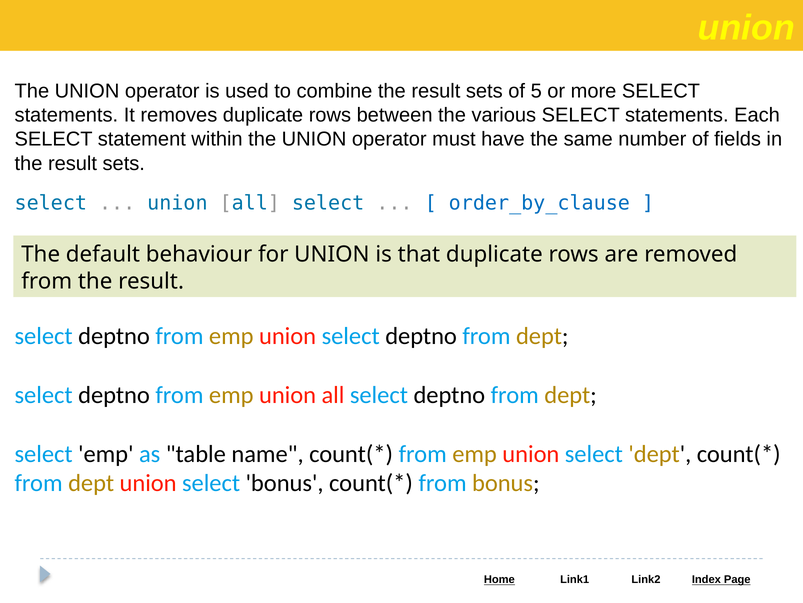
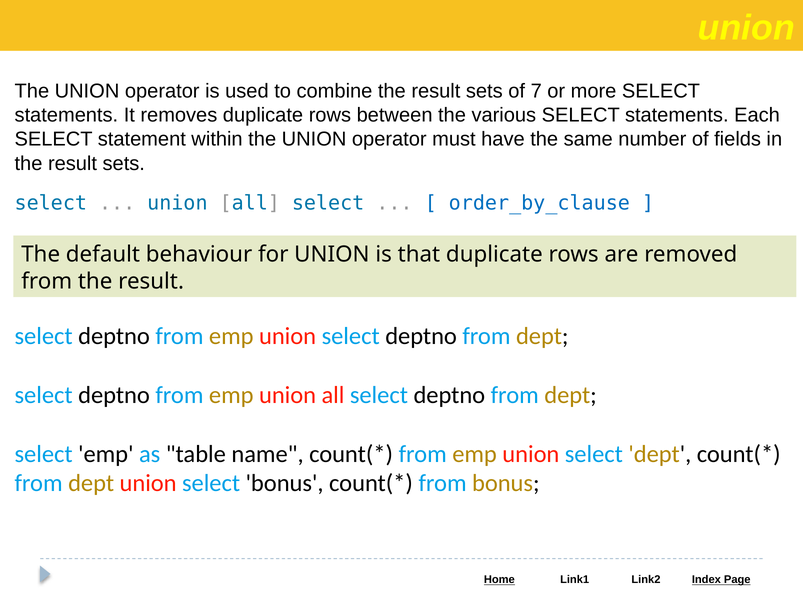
5: 5 -> 7 (536, 91)
